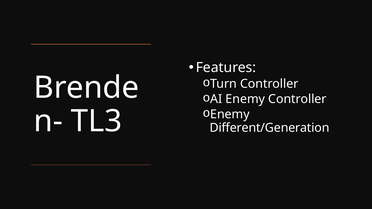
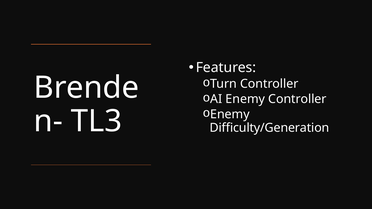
Different/Generation: Different/Generation -> Difficulty/Generation (270, 128)
